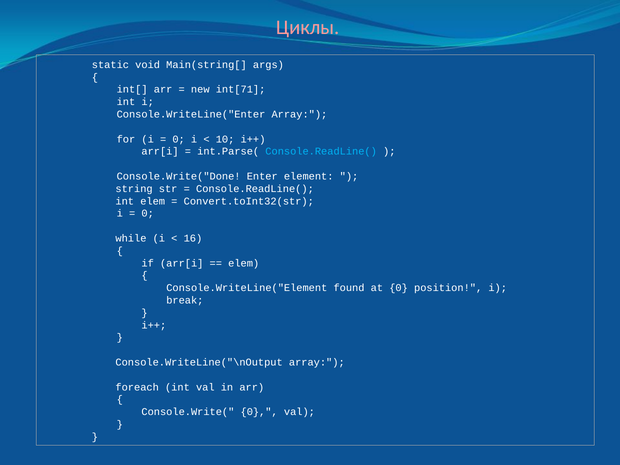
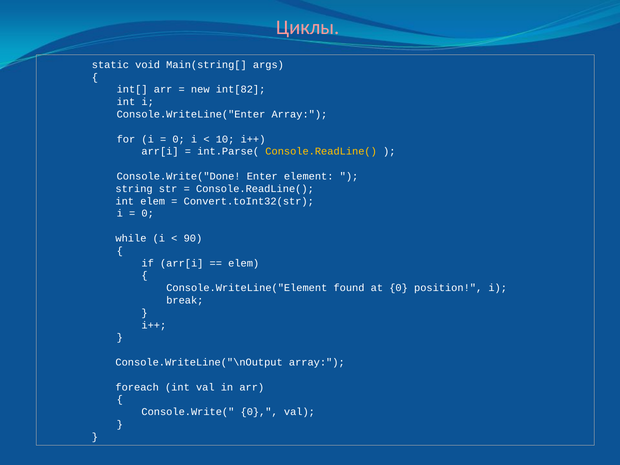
int[71: int[71 -> int[82 (241, 89)
Console.ReadLine( colour: light blue -> yellow (321, 151)
16: 16 -> 90 (193, 238)
